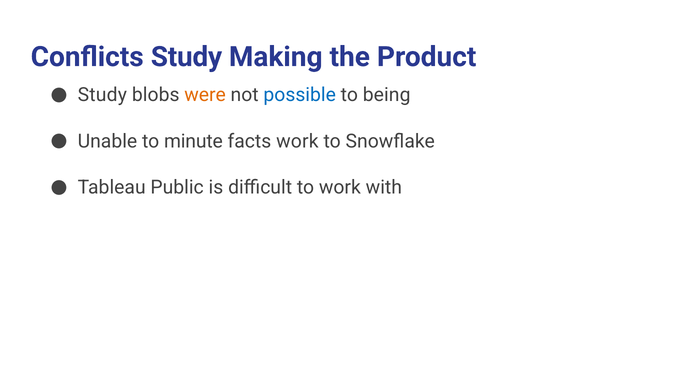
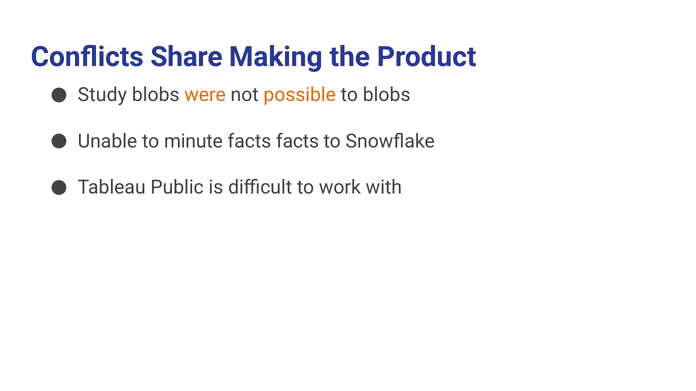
Conflicts Study: Study -> Share (186, 57)
possible colour: blue -> orange (300, 95)
to being: being -> blobs (387, 95)
facts work: work -> facts (298, 141)
